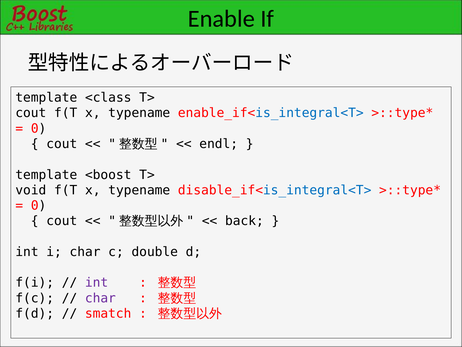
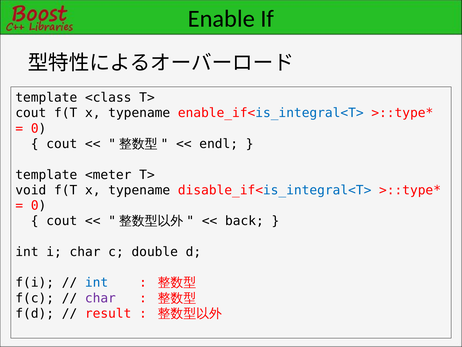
<boost: <boost -> <meter (108, 175)
int colour: purple -> blue (97, 282)
smatch: smatch -> result (108, 313)
